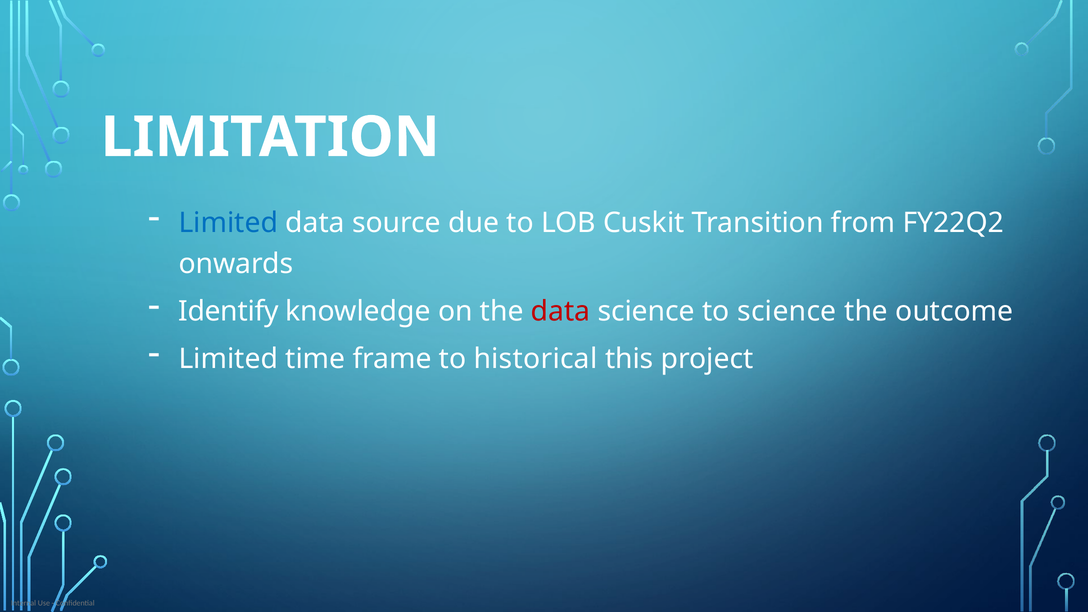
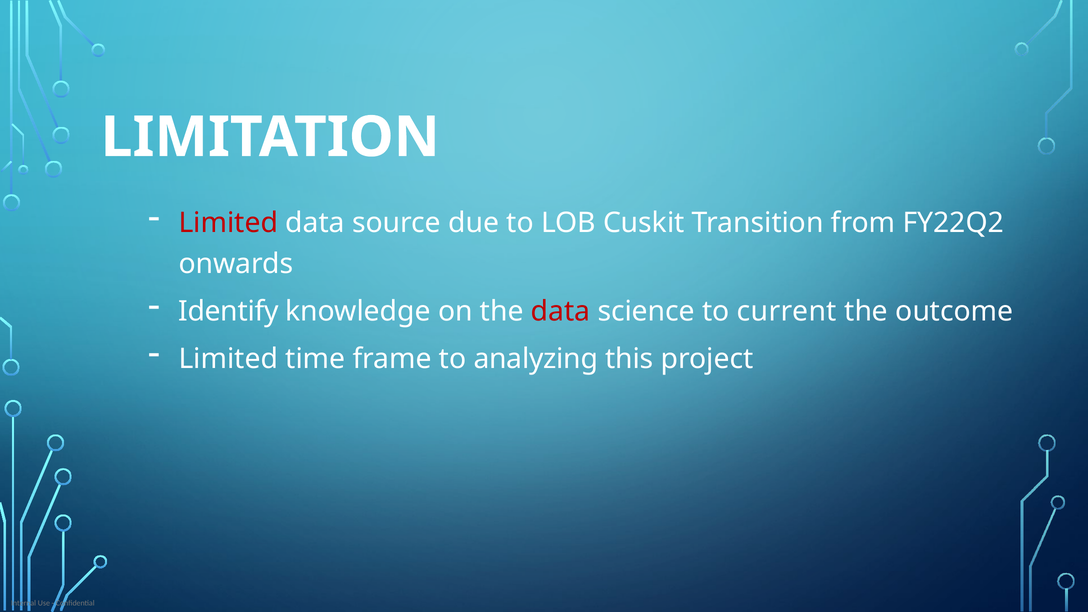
Limited colour: blue -> red (228, 223)
to science: science -> current (787, 311)
historical: historical -> analyzing (536, 359)
